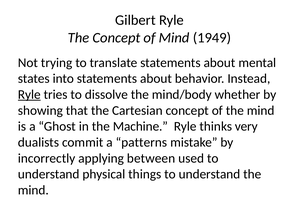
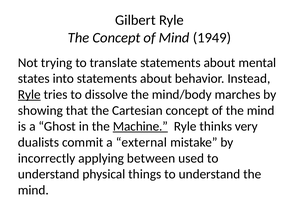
whether: whether -> marches (238, 95)
Machine underline: none -> present (140, 127)
patterns: patterns -> external (141, 142)
